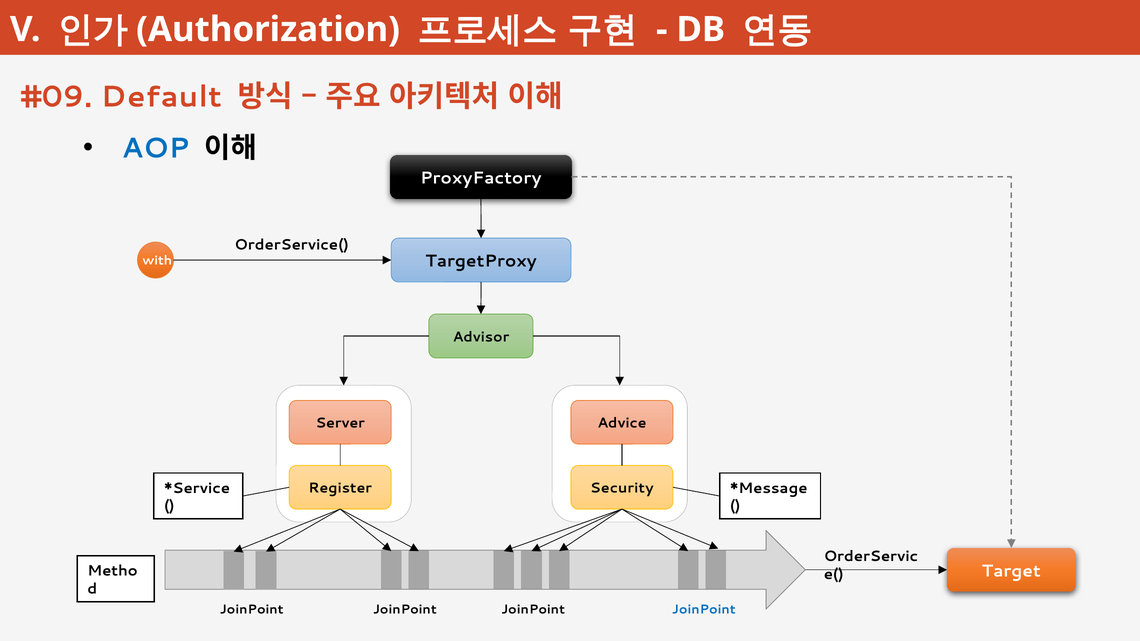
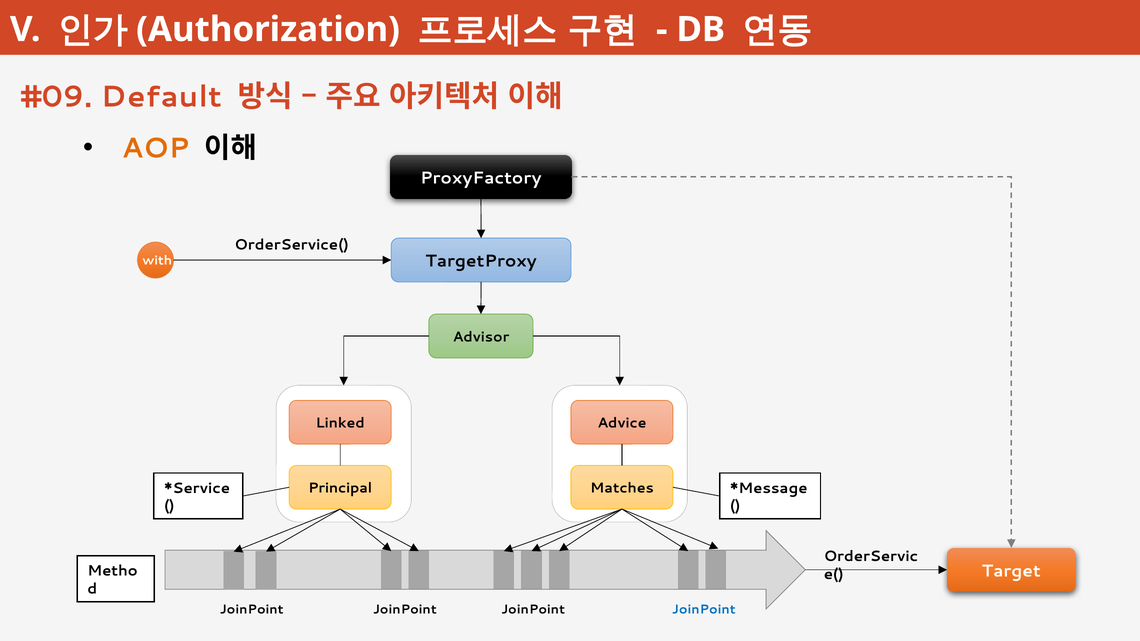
AOP colour: blue -> orange (156, 148)
Server: Server -> Linked (340, 423)
Register: Register -> Principal (340, 488)
Security: Security -> Matches (622, 488)
